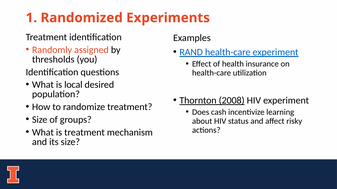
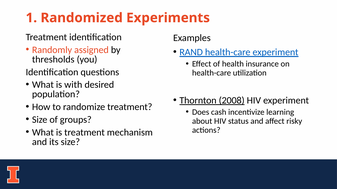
local: local -> with (73, 85)
